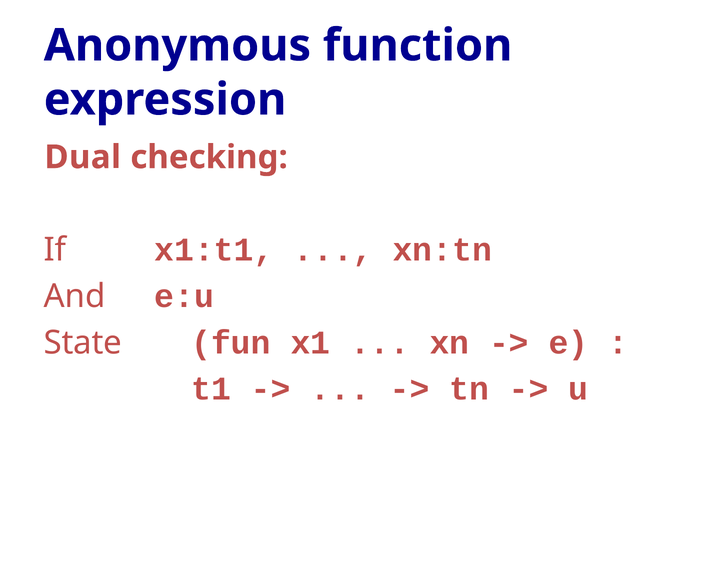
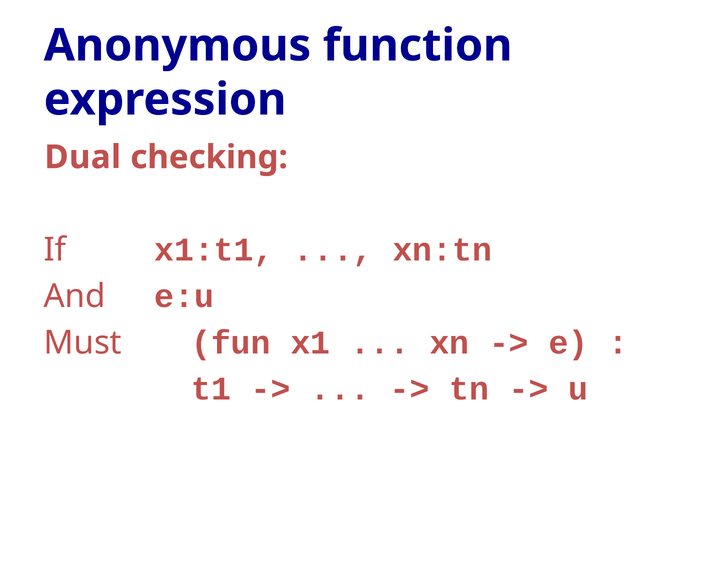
State: State -> Must (83, 342)
